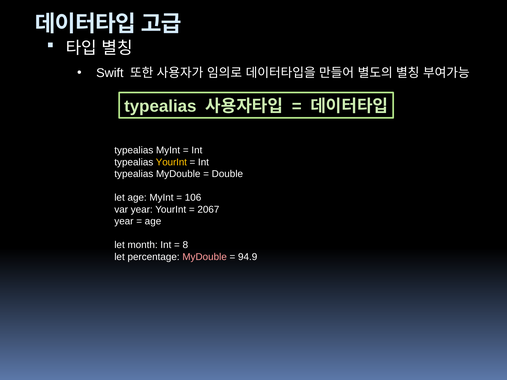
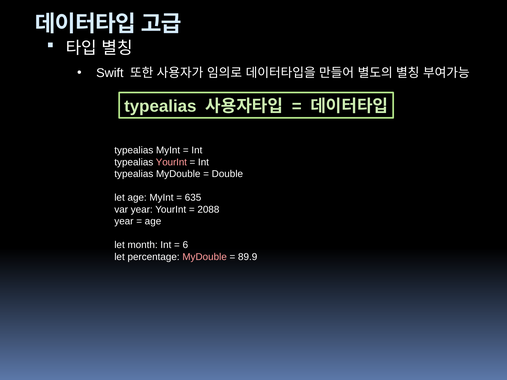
YourInt colour: yellow -> pink (171, 162)
106: 106 -> 635 (193, 198)
2067: 2067 -> 2088 (208, 210)
8: 8 -> 6 (185, 245)
94.9: 94.9 -> 89.9 (248, 257)
